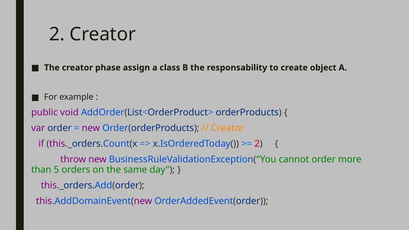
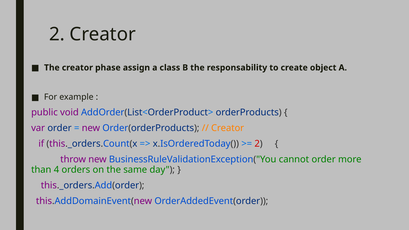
5: 5 -> 4 (56, 170)
